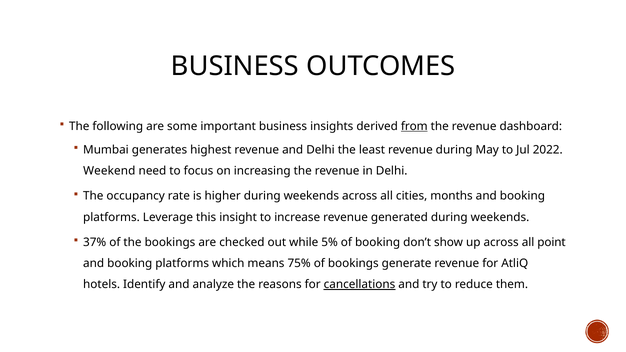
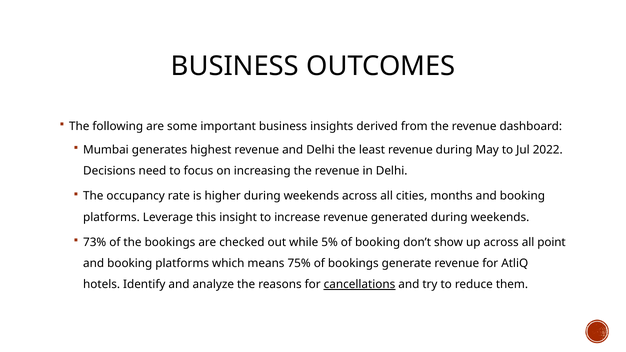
from underline: present -> none (414, 126)
Weekend: Weekend -> Decisions (109, 171)
37%: 37% -> 73% (95, 242)
